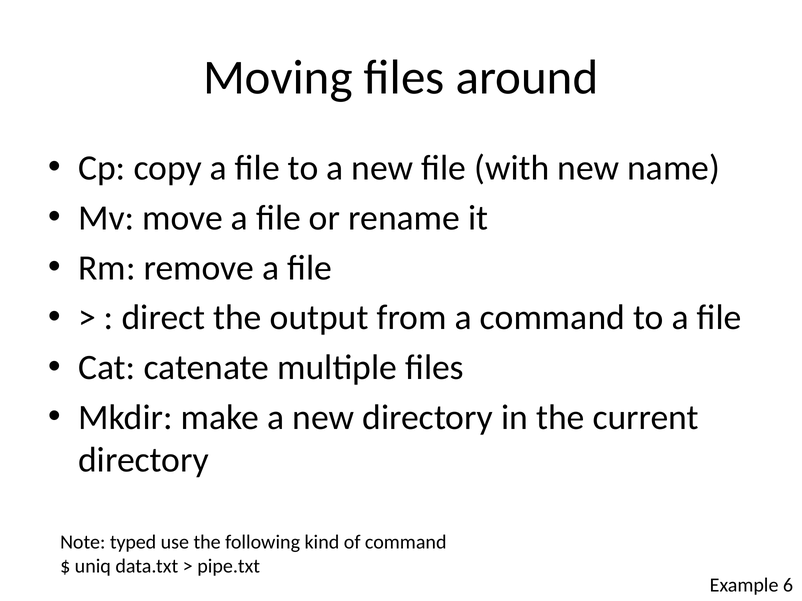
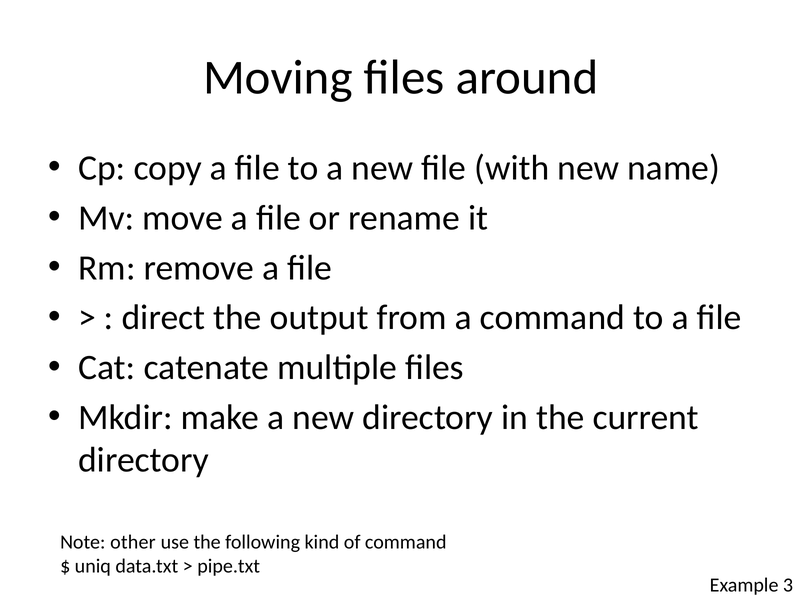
typed: typed -> other (133, 542)
6: 6 -> 3 (788, 585)
